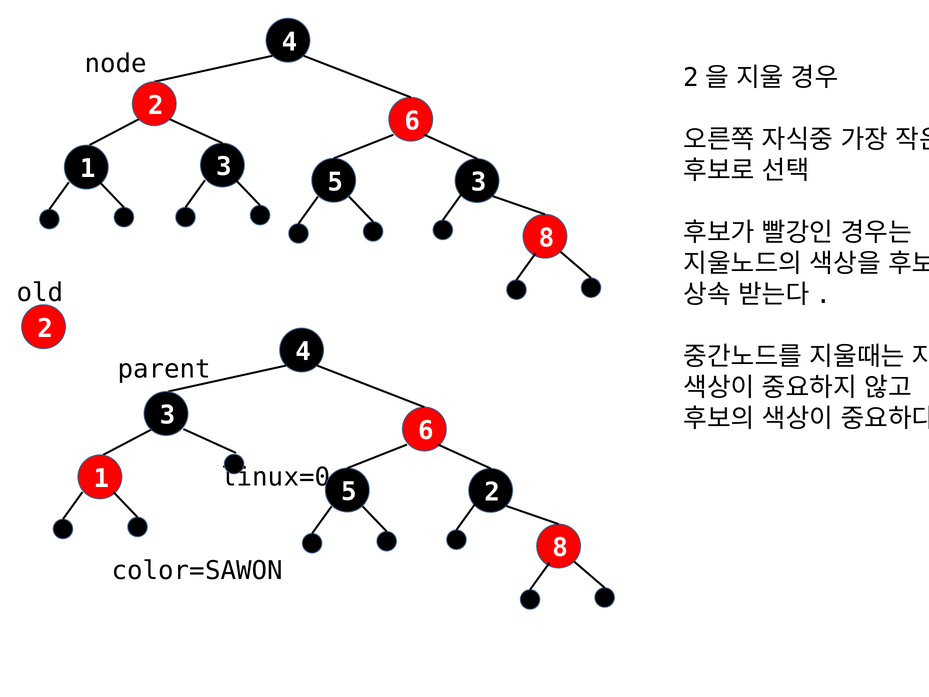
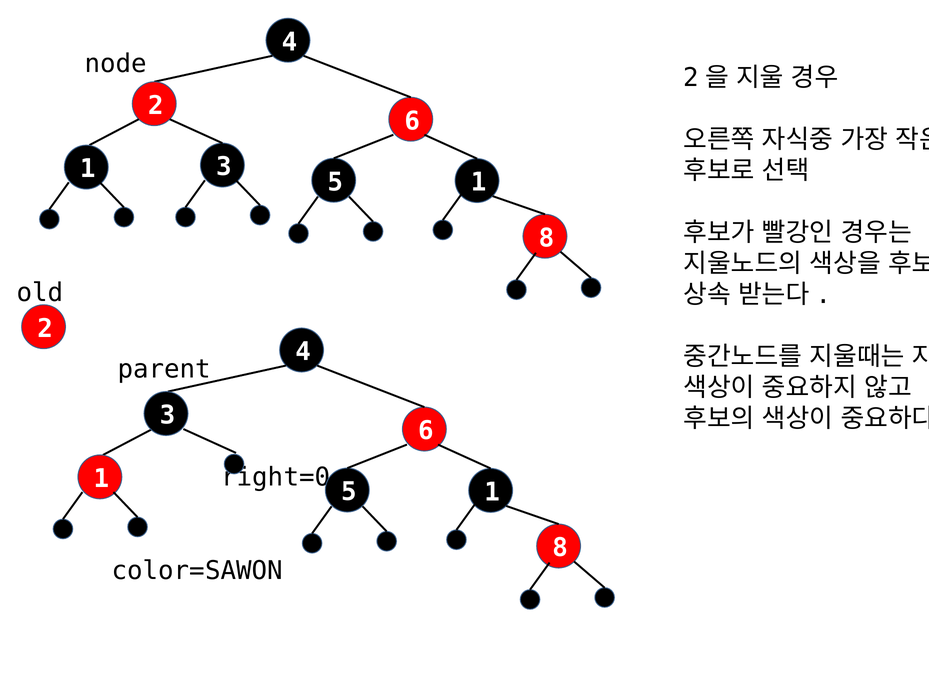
3: 3 -> 1 (479, 182)
linux=0: linux=0 -> right=0 (276, 477)
2: 2 -> 1 (492, 492)
